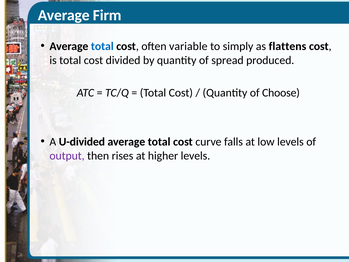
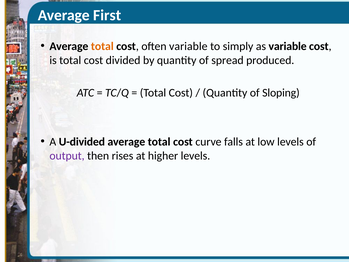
Firm: Firm -> First (107, 15)
total colour: blue -> orange (102, 46)
as flattens: flattens -> variable (288, 46)
Choose: Choose -> Sloping (281, 93)
